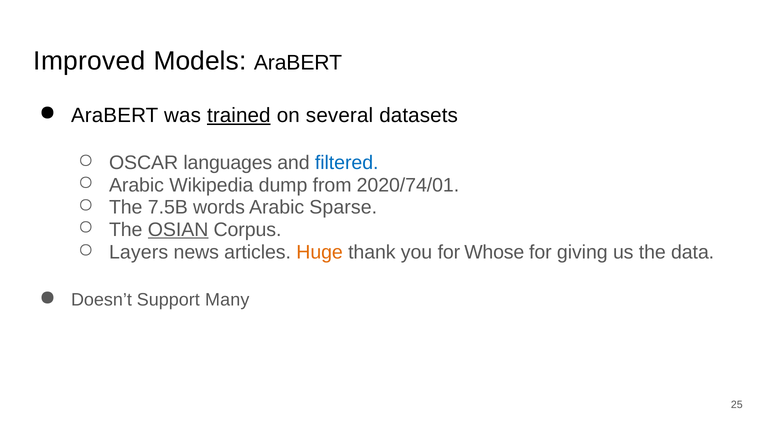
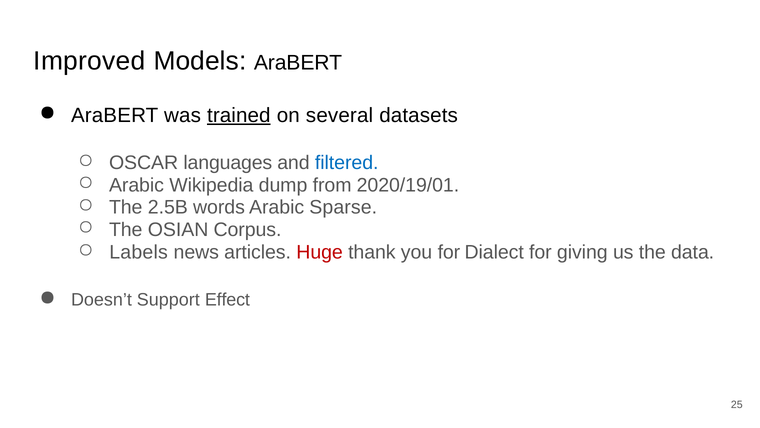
2020/74/01: 2020/74/01 -> 2020/19/01 (408, 185)
7.5B: 7.5B -> 2.5B (168, 207)
OSIAN underline: present -> none (178, 229)
Layers: Layers -> Labels (139, 252)
Huge colour: orange -> red (320, 252)
Whose: Whose -> Dialect (494, 252)
Many: Many -> Effect (227, 300)
